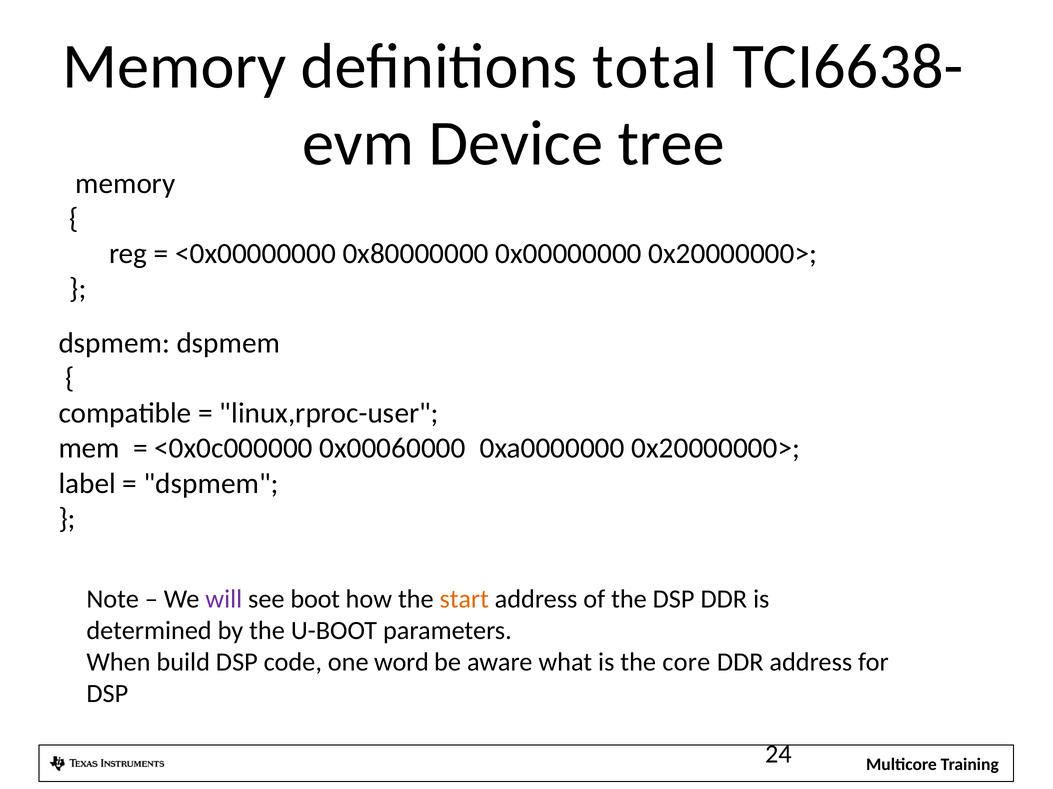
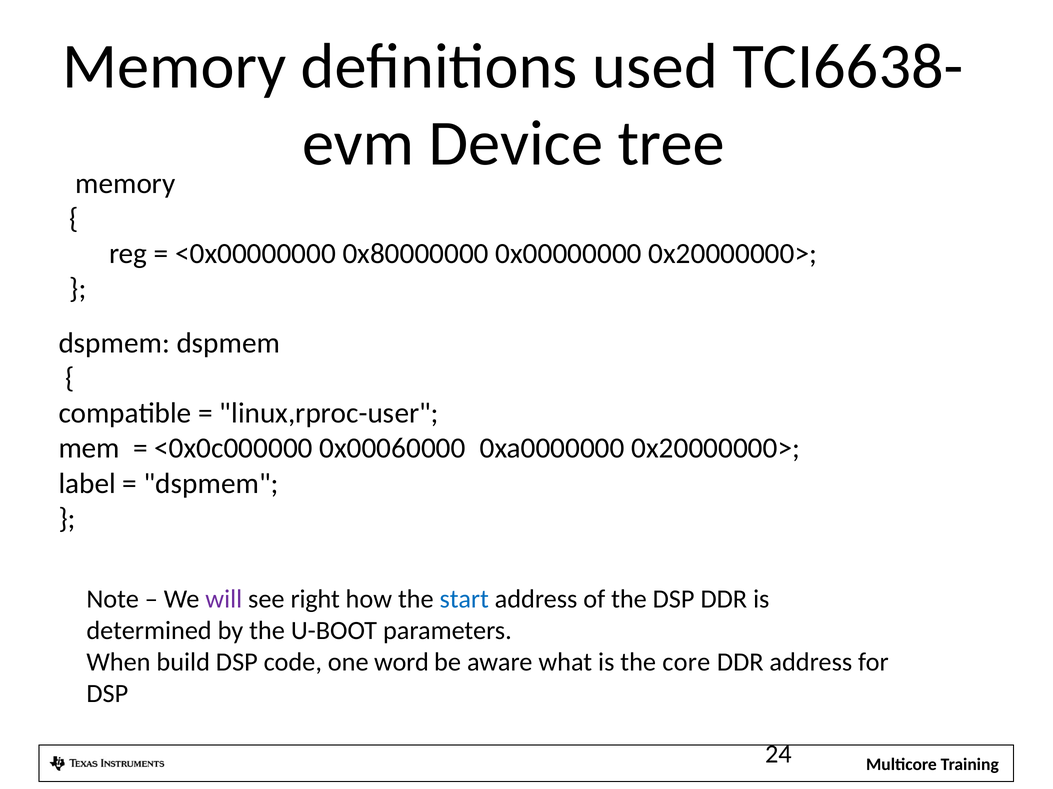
total: total -> used (655, 66)
boot: boot -> right (315, 599)
start colour: orange -> blue (464, 599)
